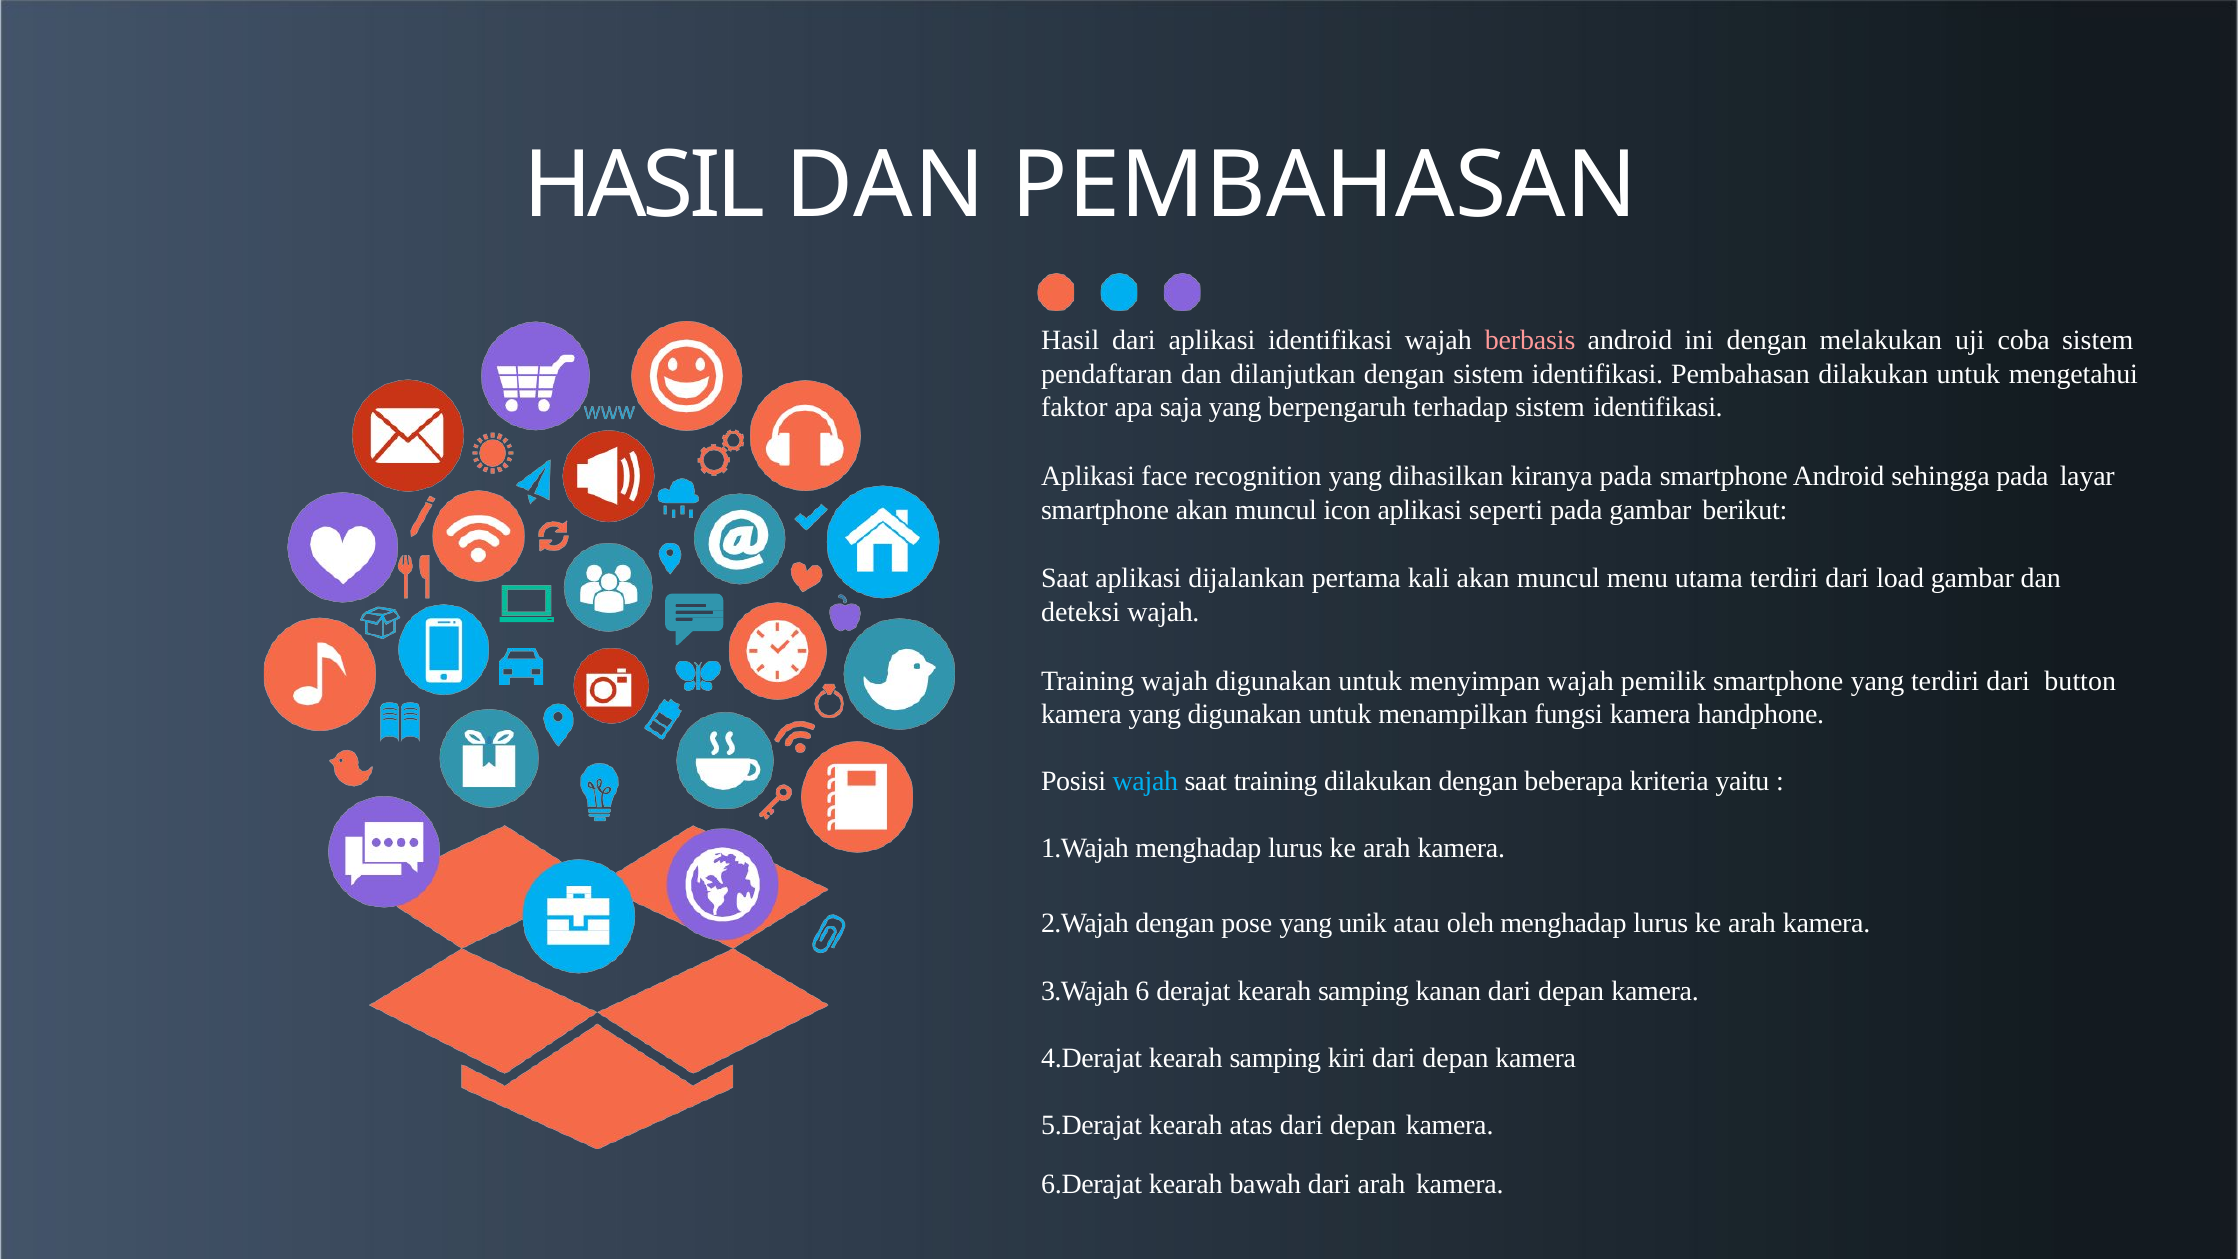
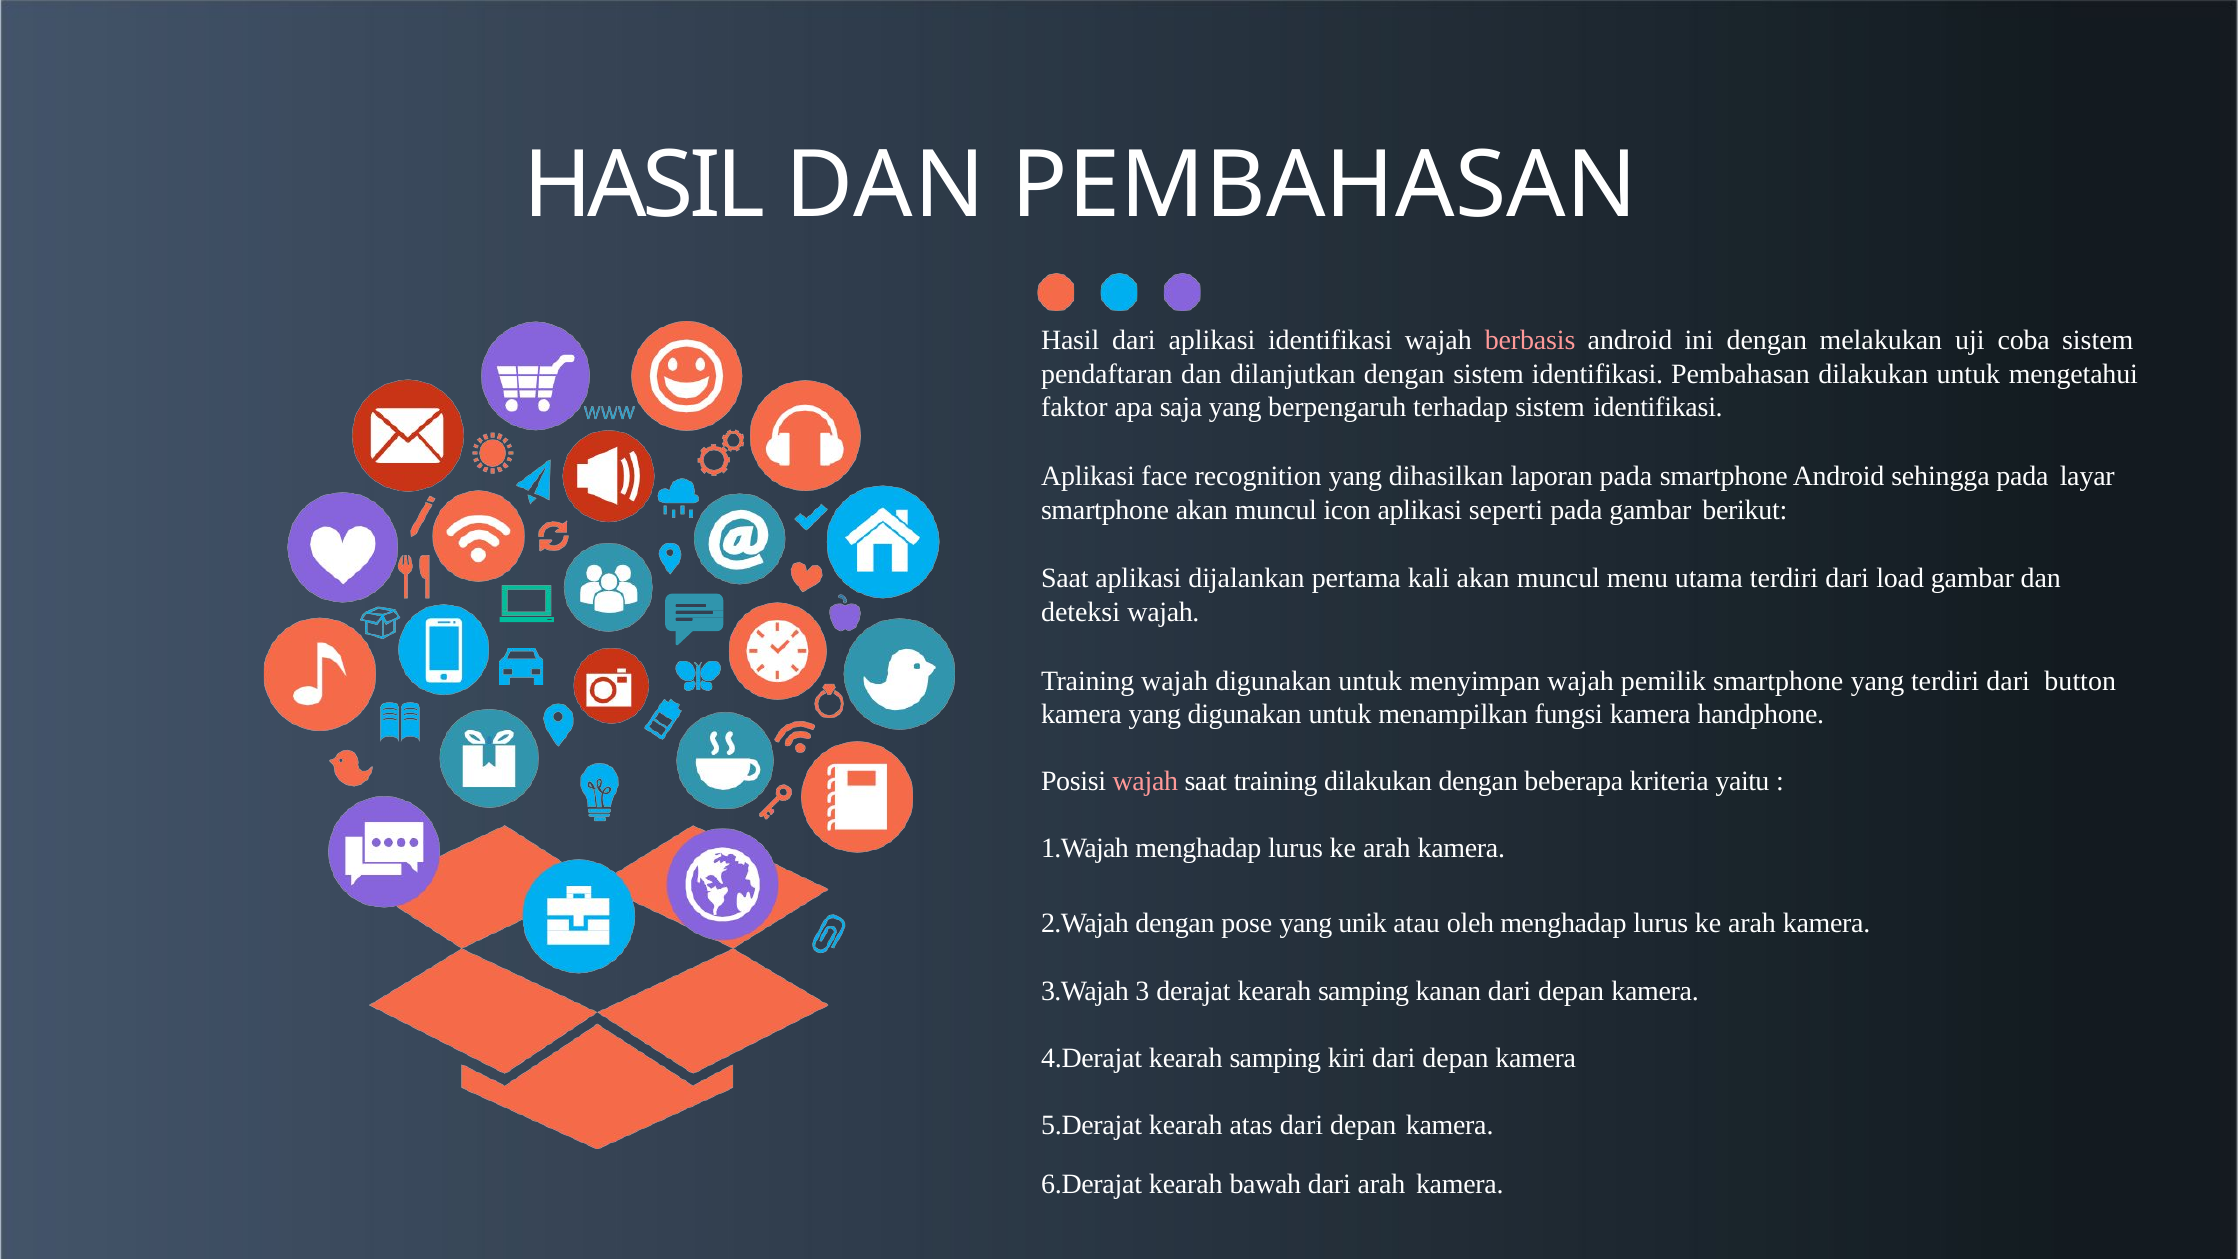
kiranya: kiranya -> laporan (1552, 476)
wajah colour: light blue -> pink (1145, 782)
6: 6 -> 3 (1142, 991)
